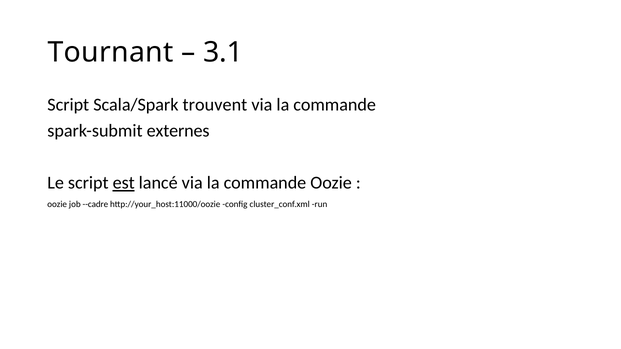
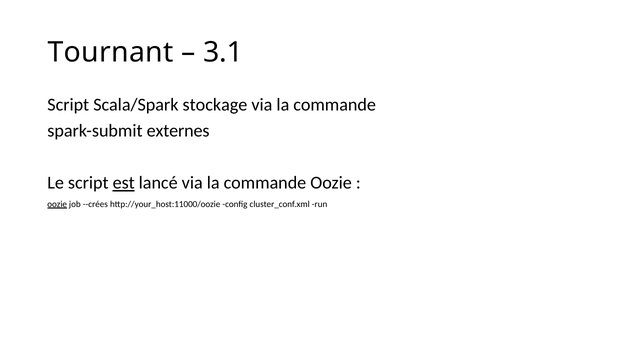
trouvent: trouvent -> stockage (215, 105)
oozie underline: none -> present (57, 204)
--cadre: --cadre -> --crées (95, 204)
